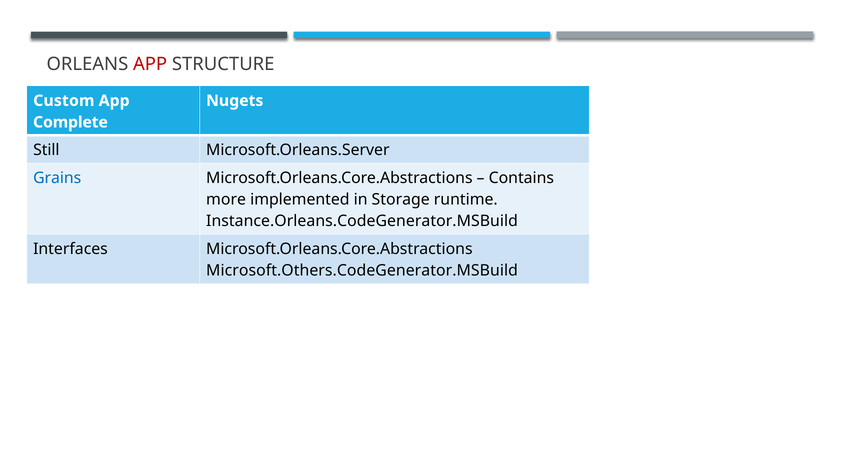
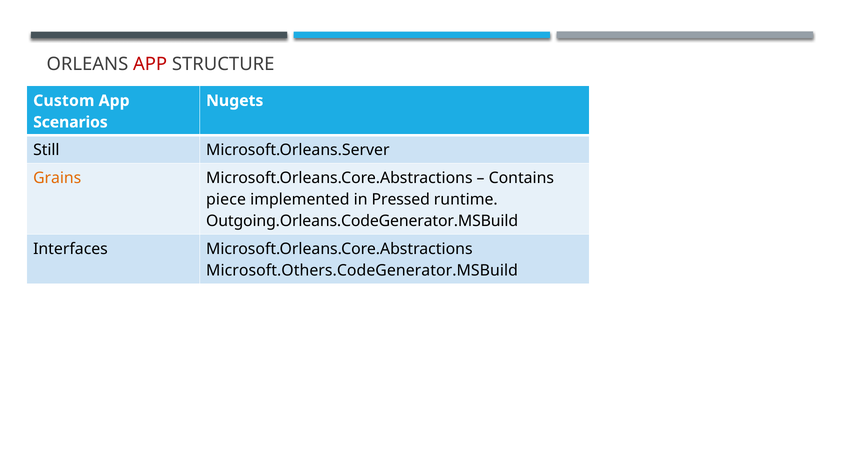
Complete: Complete -> Scenarios (70, 122)
Grains colour: blue -> orange (57, 178)
more: more -> piece (226, 199)
Storage: Storage -> Pressed (401, 199)
Instance.Orleans.CodeGenerator.MSBuild: Instance.Orleans.CodeGenerator.MSBuild -> Outgoing.Orleans.CodeGenerator.MSBuild (362, 221)
